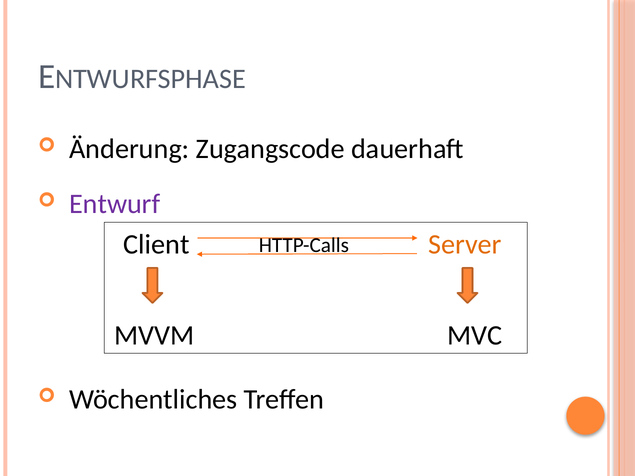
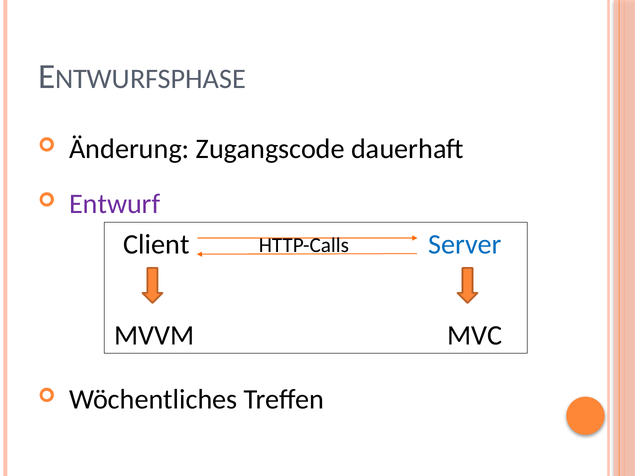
Server colour: orange -> blue (465, 245)
